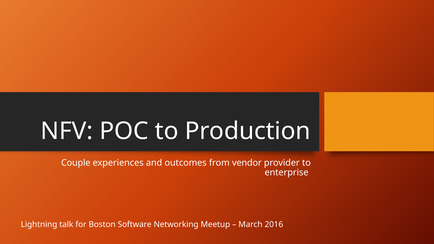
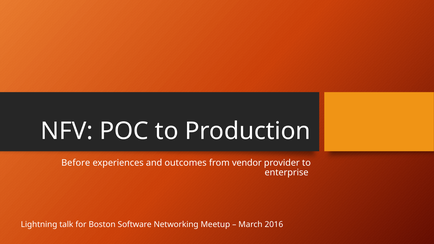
Couple: Couple -> Before (76, 163)
